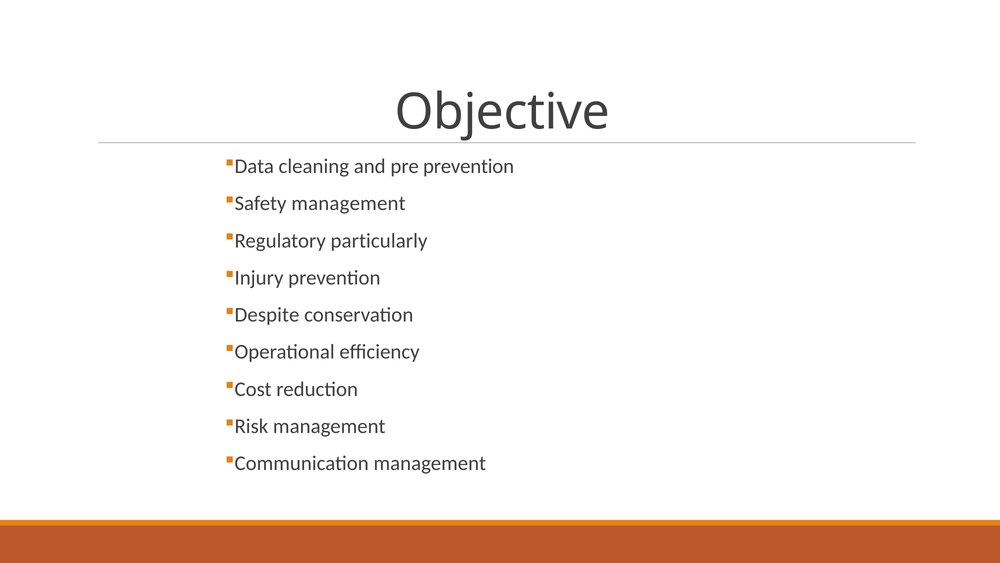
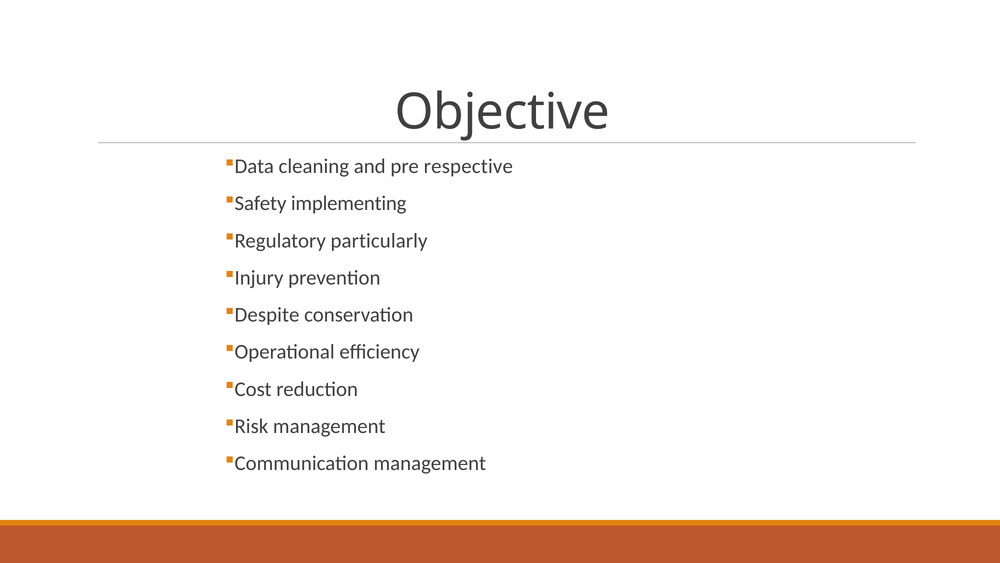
pre prevention: prevention -> respective (468, 166)
Safety management: management -> implementing (349, 203)
